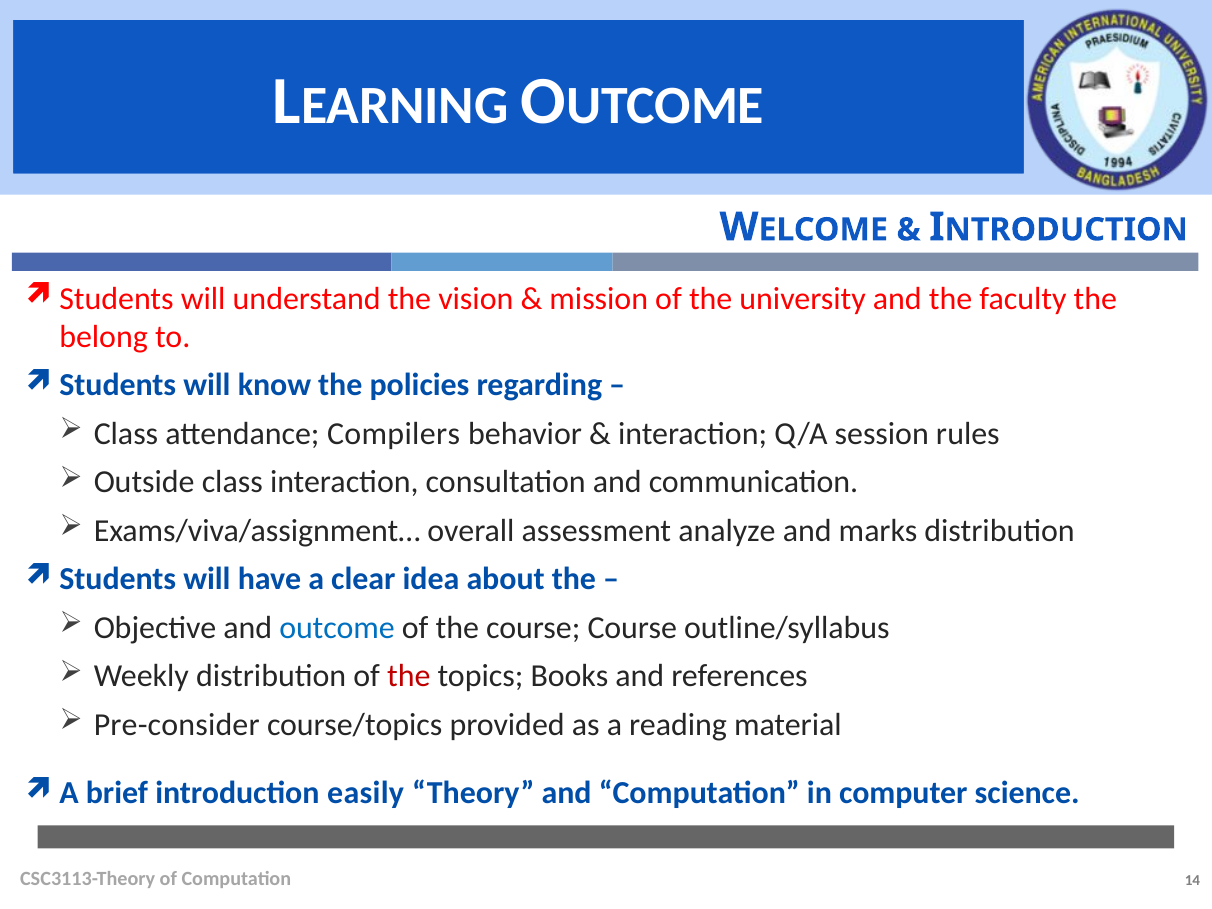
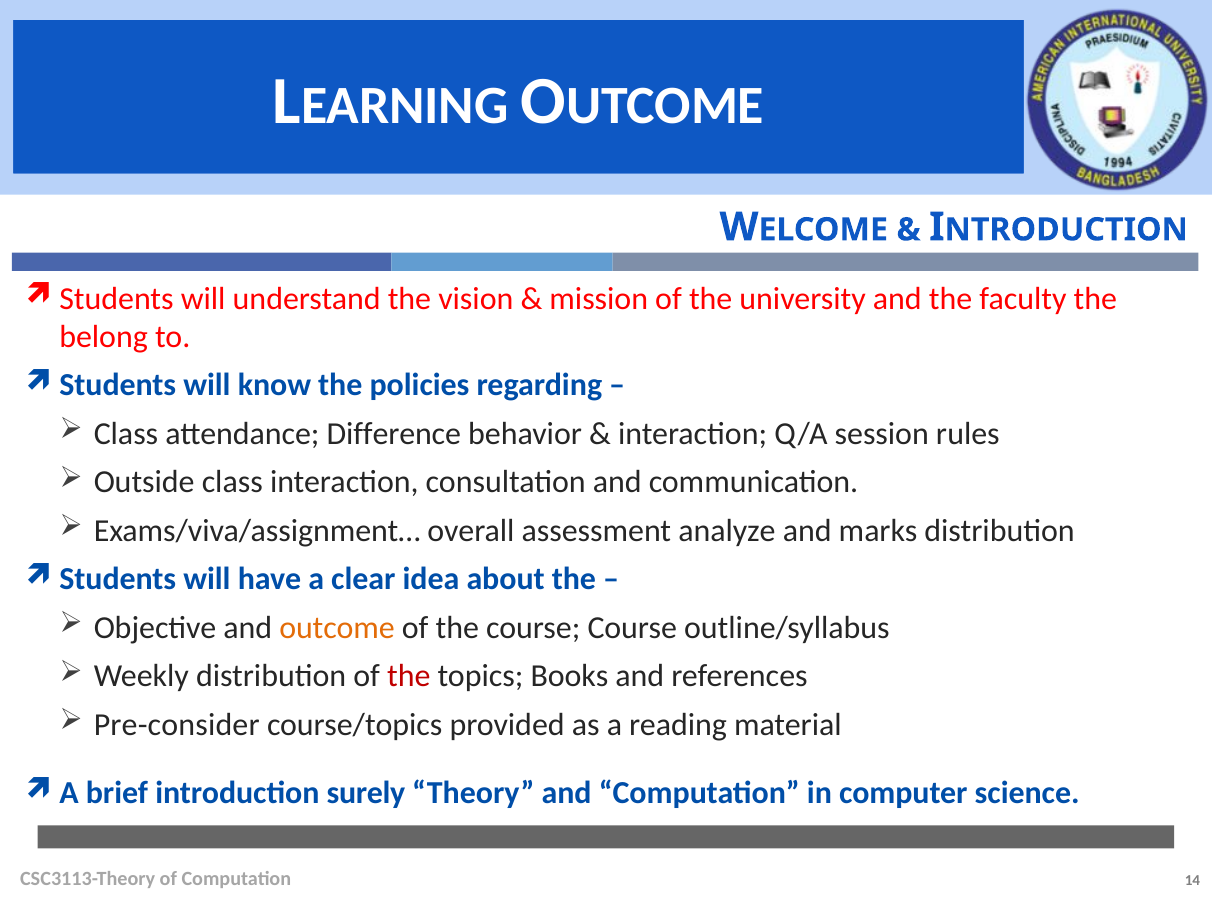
Compilers: Compilers -> Difference (394, 434)
outcome colour: blue -> orange (337, 628)
easily: easily -> surely (366, 793)
